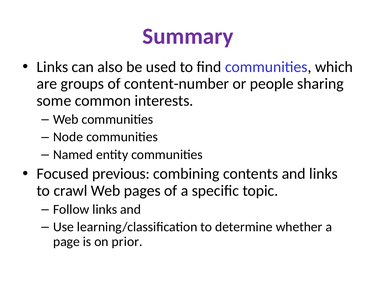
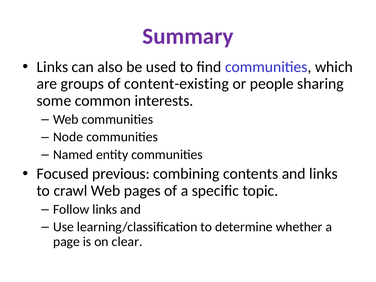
content-number: content-number -> content-existing (177, 84)
prior: prior -> clear (127, 242)
